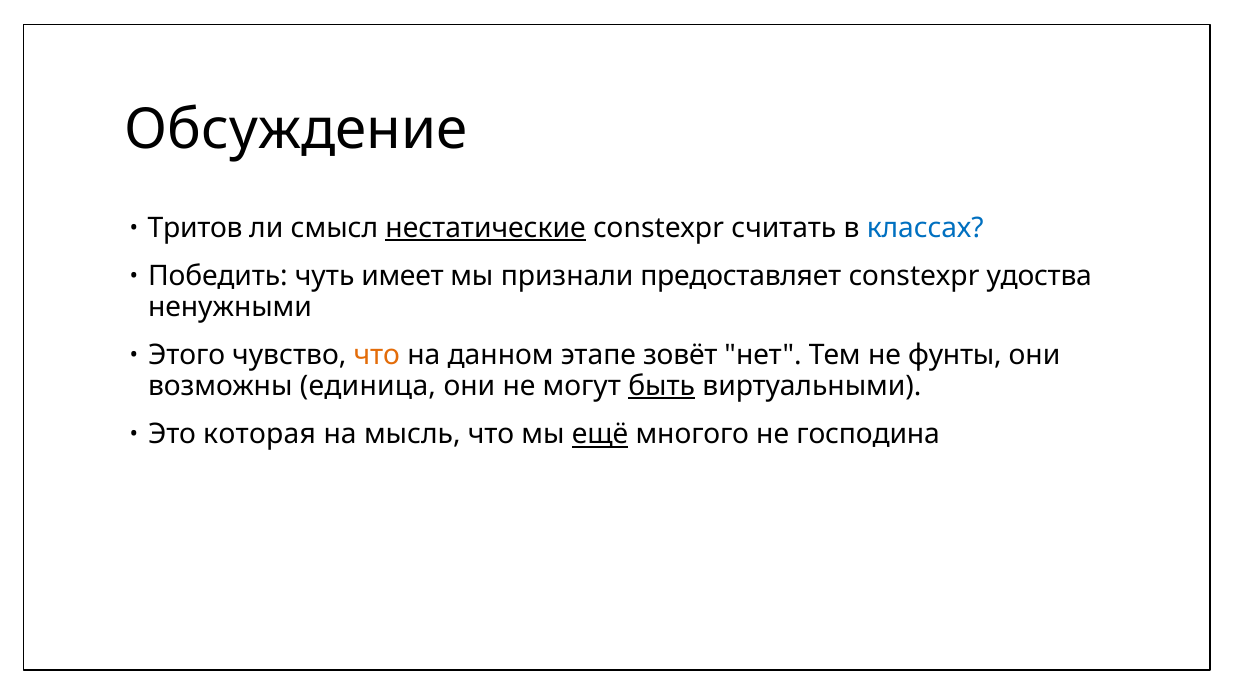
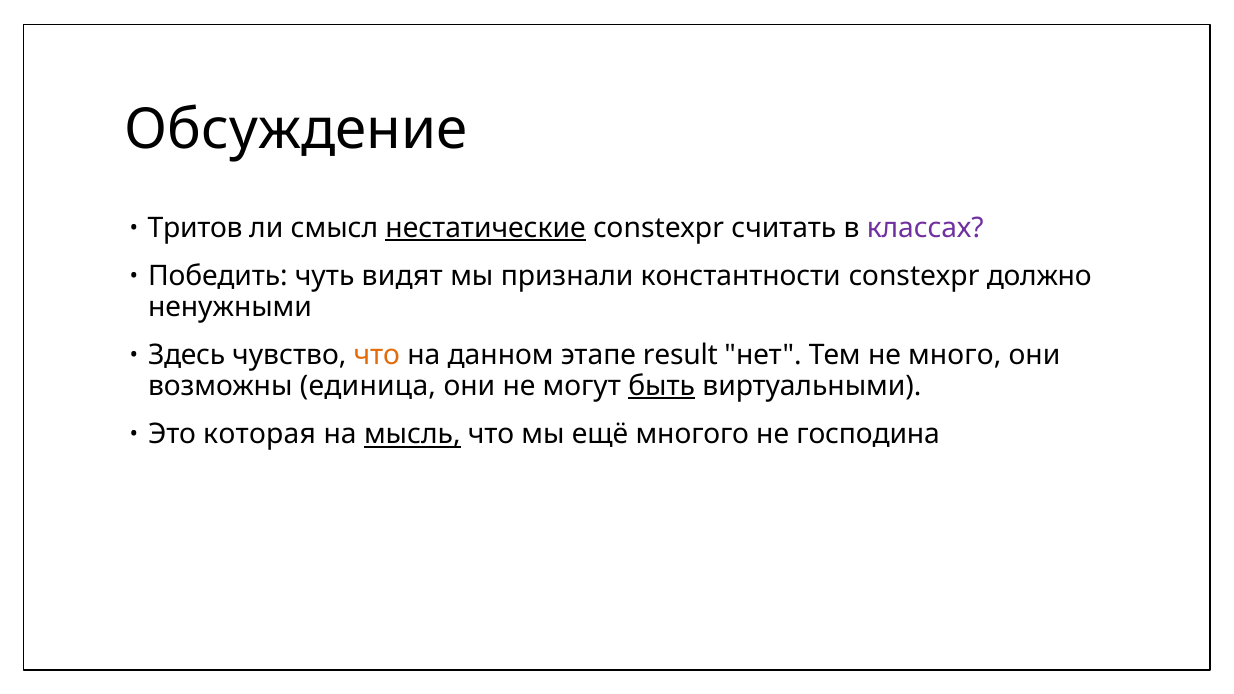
классах colour: blue -> purple (925, 228)
имеет: имеет -> видят (402, 276)
предоставляет: предоставляет -> константности (741, 276)
удоства: удоства -> должно (1039, 276)
Этого: Этого -> Здесь (187, 356)
зовёт: зовёт -> result (680, 356)
фунты: фунты -> много (955, 356)
мысль underline: none -> present (412, 435)
ещё underline: present -> none (600, 435)
